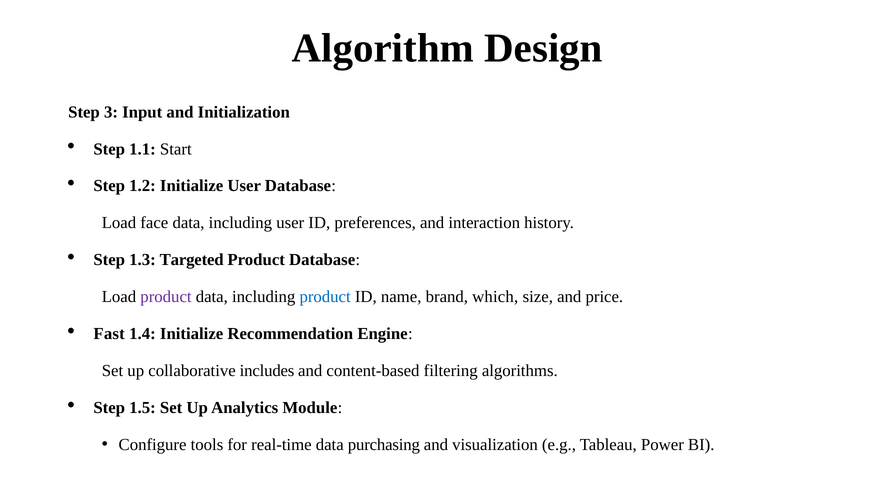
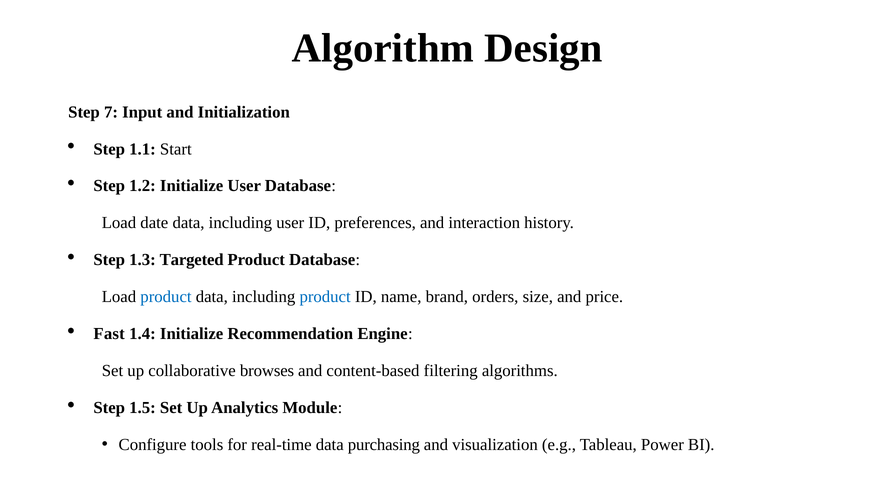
3: 3 -> 7 (111, 112)
face: face -> date (154, 223)
product colour: purple -> blue (166, 296)
which: which -> orders (495, 296)
includes: includes -> browses (267, 370)
